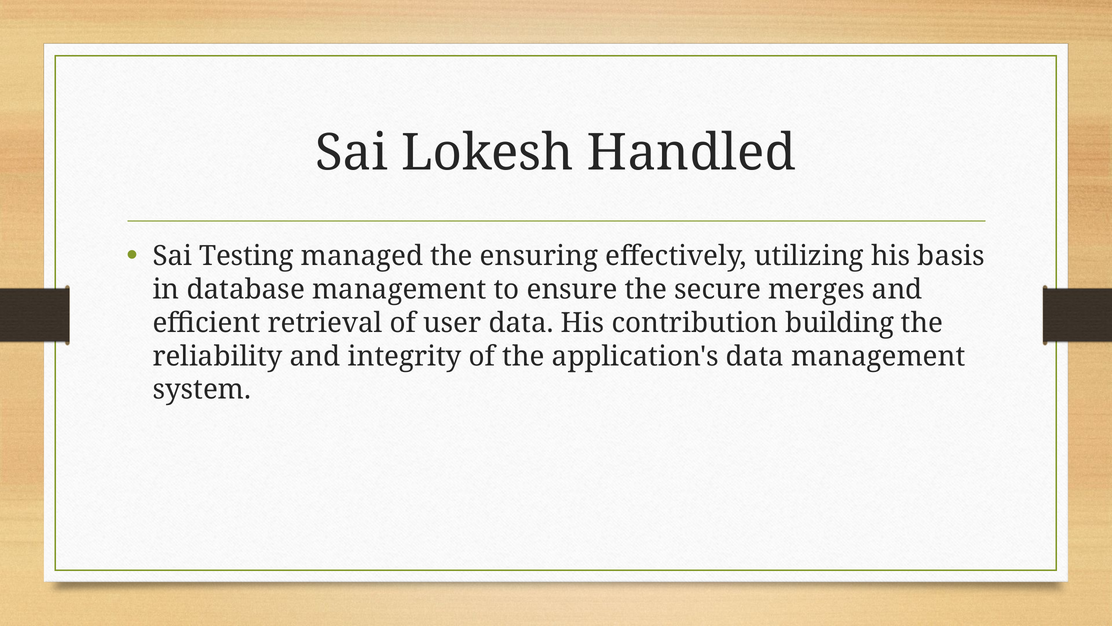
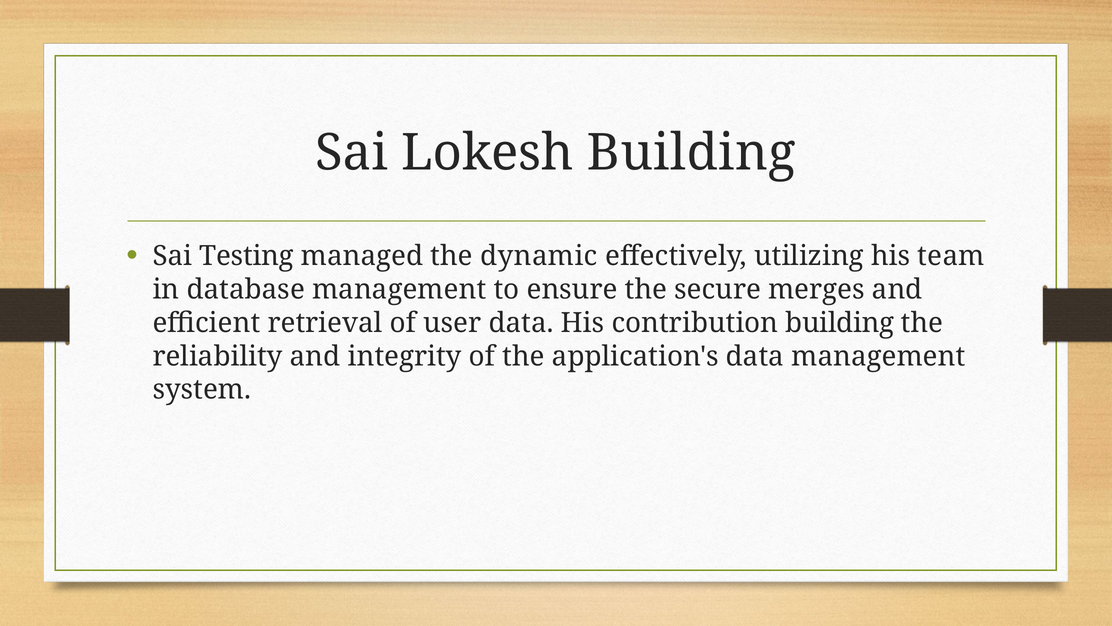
Lokesh Handled: Handled -> Building (691, 153)
ensuring: ensuring -> dynamic (539, 256)
basis: basis -> team (951, 256)
